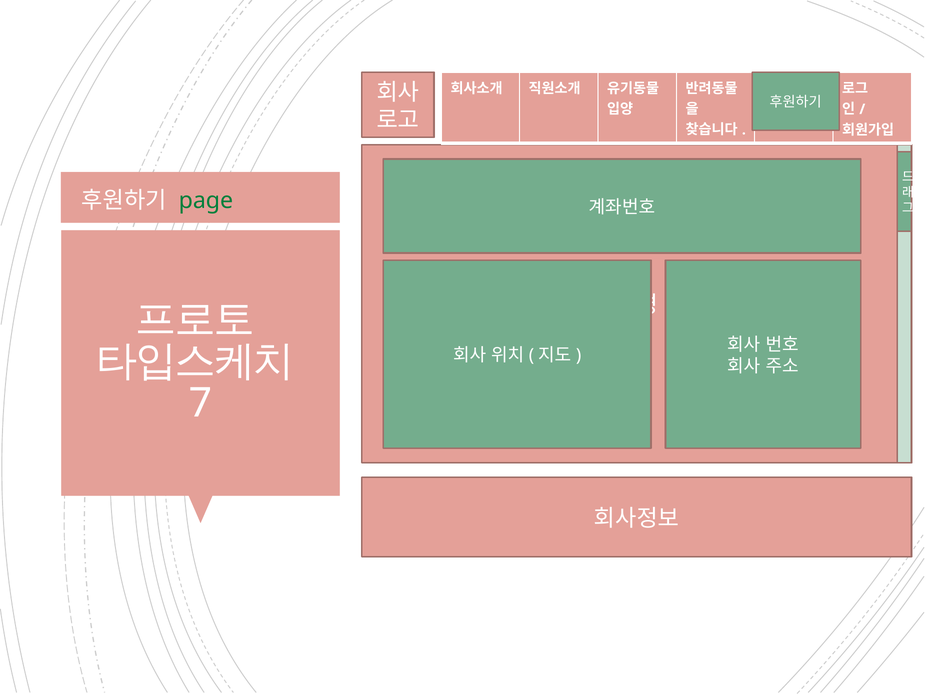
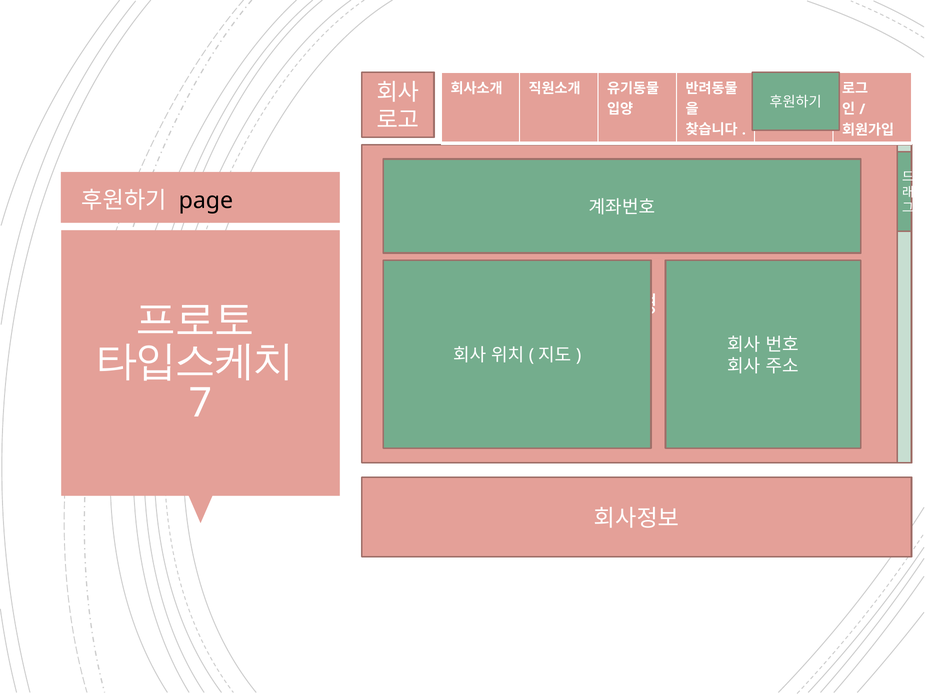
page colour: green -> black (206, 201)
